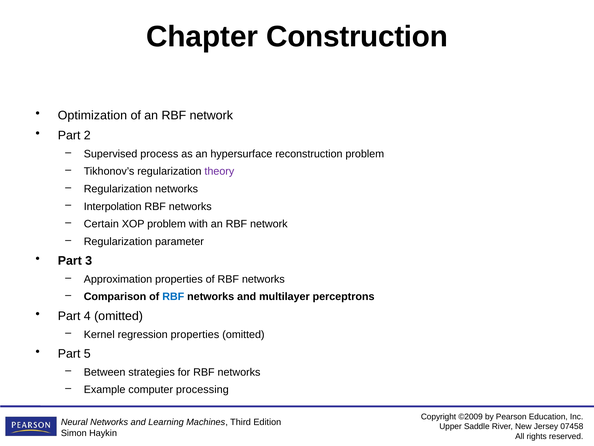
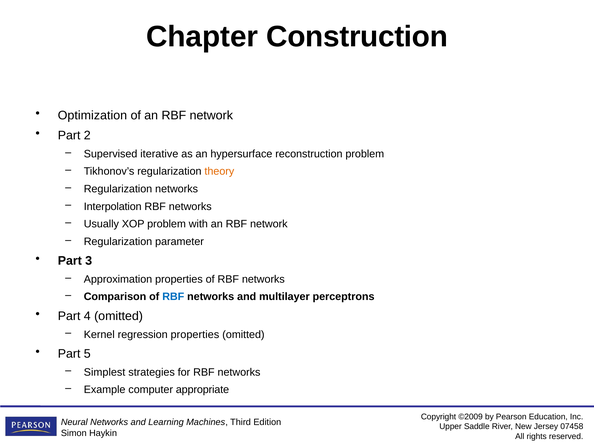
process: process -> iterative (159, 154)
theory colour: purple -> orange (219, 171)
Certain: Certain -> Usually (101, 224)
Between: Between -> Simplest (105, 372)
processing: processing -> appropriate (202, 389)
